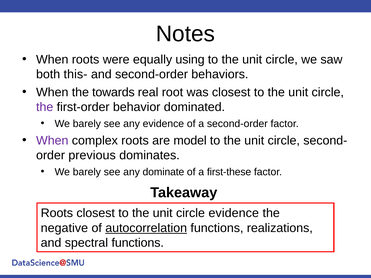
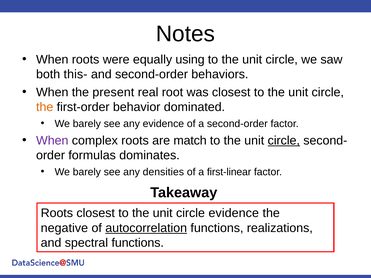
towards: towards -> present (113, 92)
the colour: purple -> orange (45, 107)
model: model -> match (190, 141)
circle underline: none -> present (284, 141)
previous: previous -> formulas (92, 155)
dominate: dominate -> densities (163, 172)
first-these: first-these -> first-linear (229, 172)
